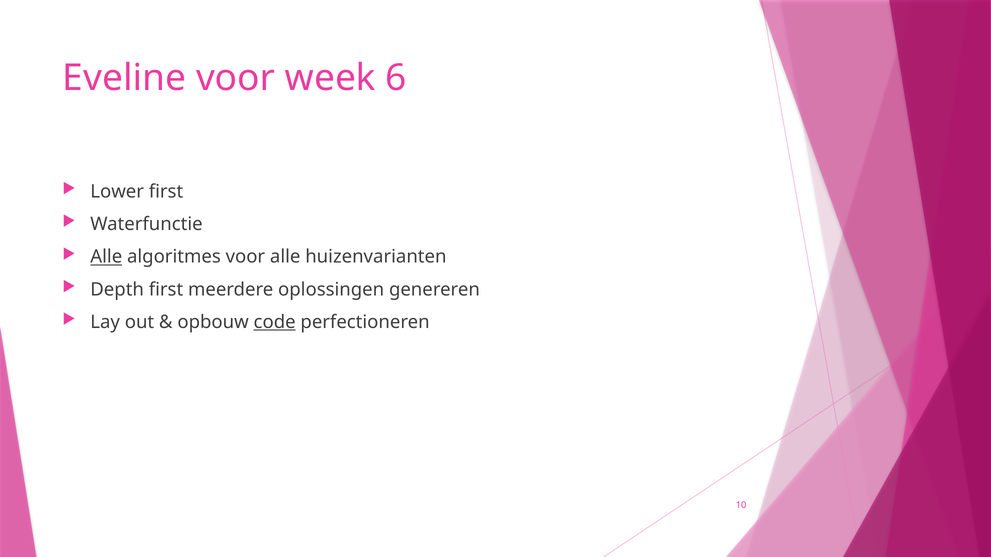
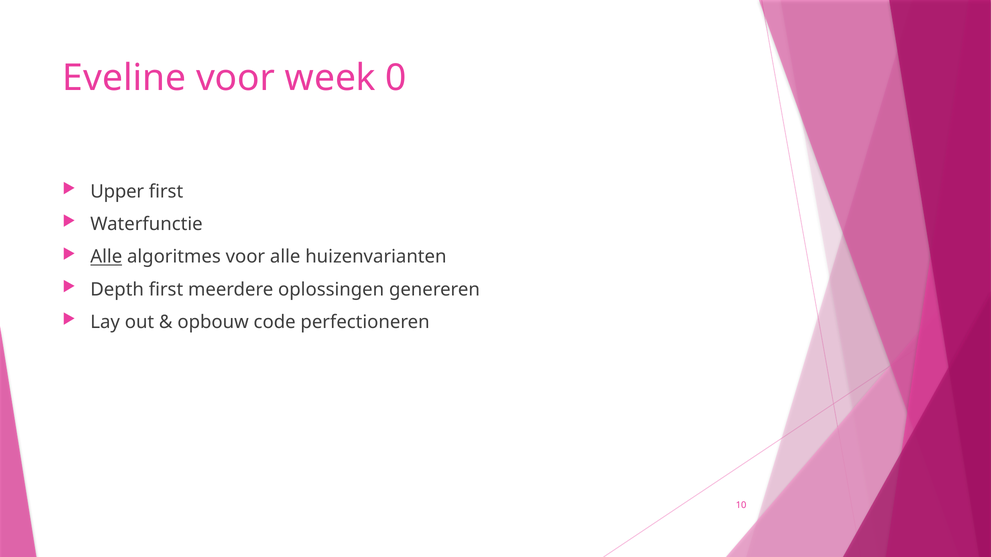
6: 6 -> 0 (396, 78)
Lower: Lower -> Upper (117, 192)
code underline: present -> none (275, 322)
